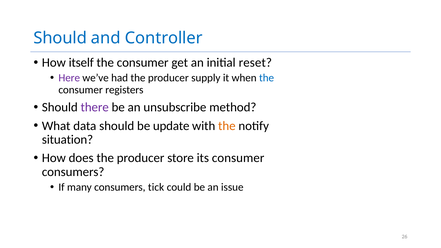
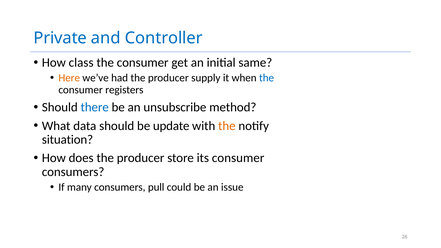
Should: Should -> Private (60, 38)
itself: itself -> class (81, 63)
reset: reset -> same (255, 63)
Here colour: purple -> orange (69, 78)
there colour: purple -> blue (95, 107)
tick: tick -> pull (156, 187)
